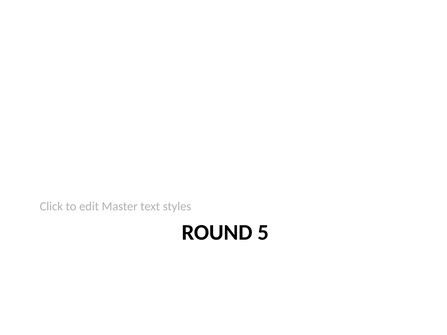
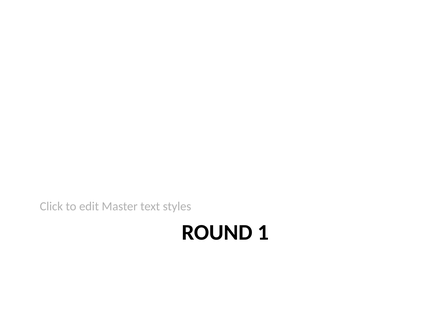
5: 5 -> 1 (263, 233)
